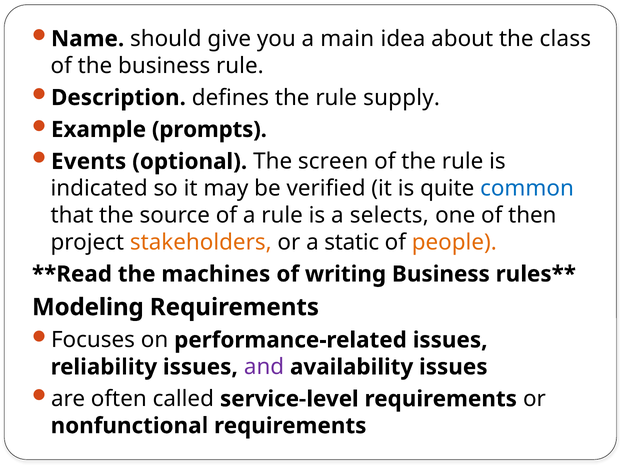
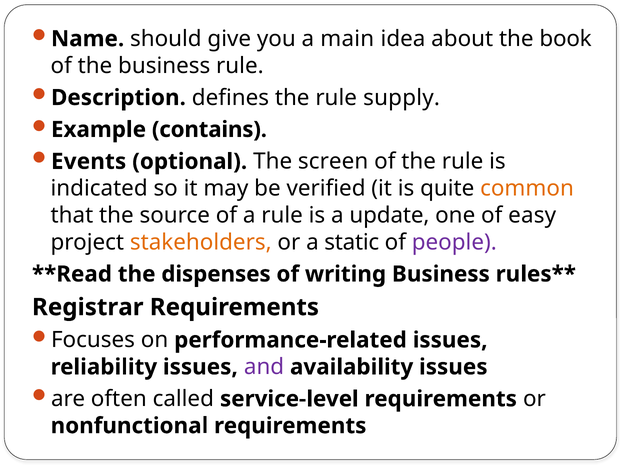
class: class -> book (566, 39)
prompts: prompts -> contains (209, 129)
common colour: blue -> orange (527, 188)
selects: selects -> update (389, 215)
then: then -> easy (532, 215)
people colour: orange -> purple (454, 242)
machines: machines -> dispenses (216, 274)
Modeling: Modeling -> Registrar (88, 307)
